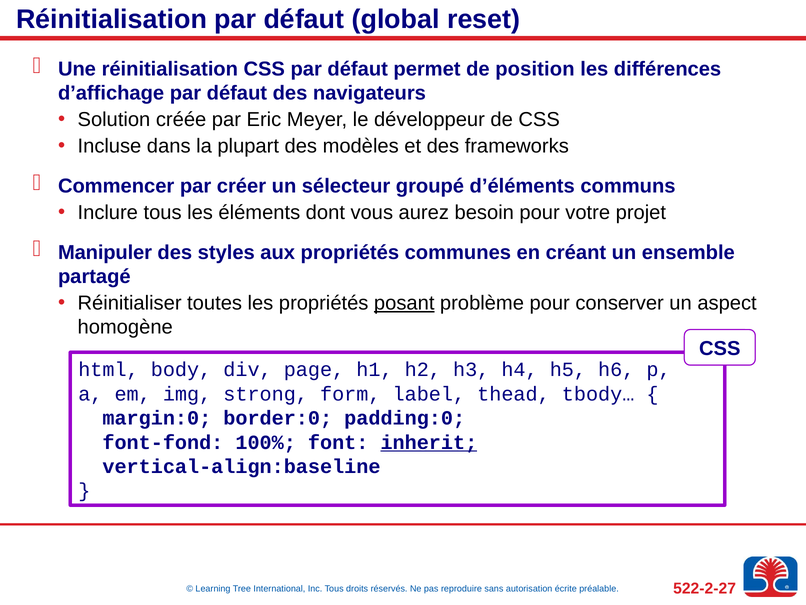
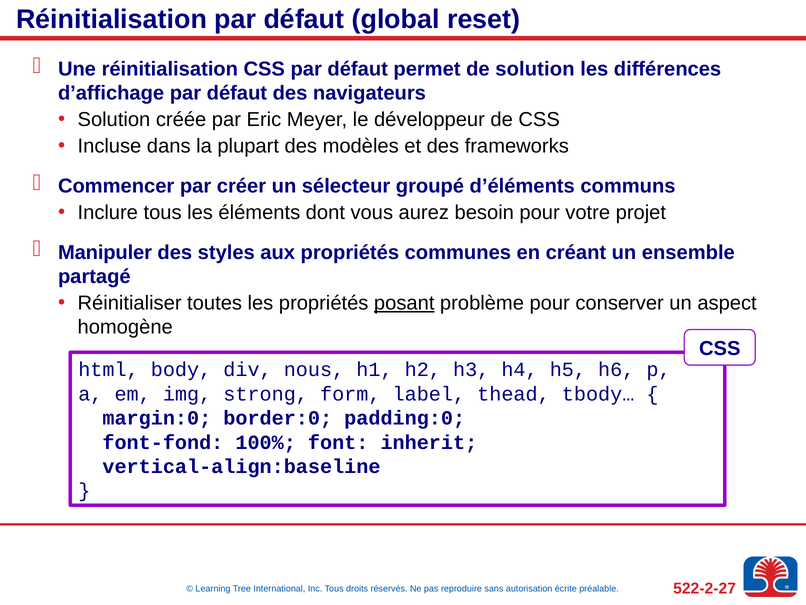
de position: position -> solution (535, 69)
page: page -> nous (314, 369)
inherit underline: present -> none (429, 442)
